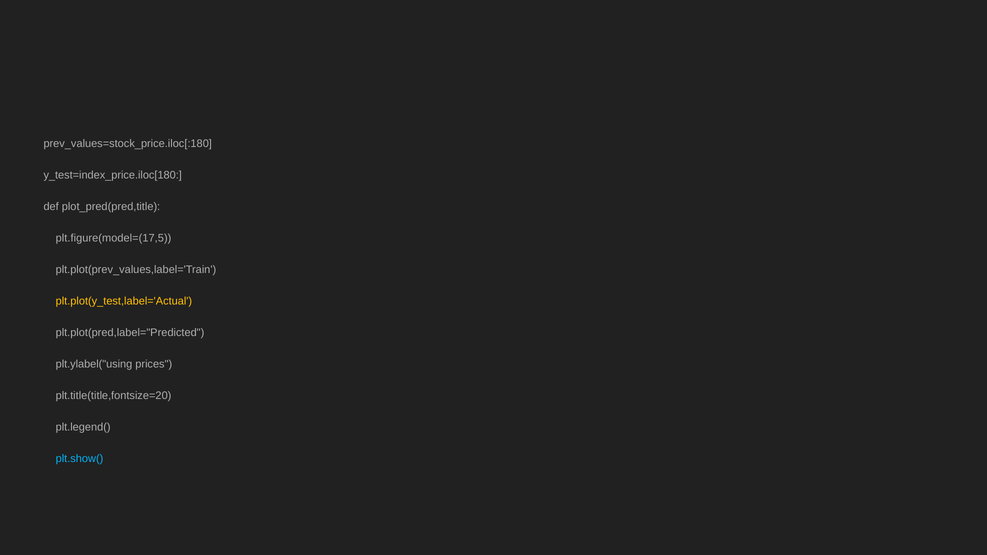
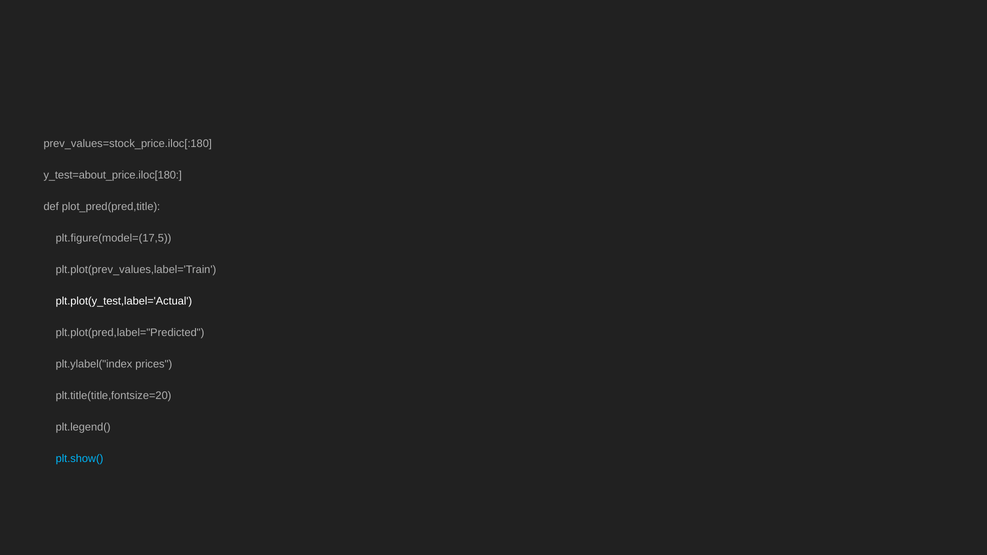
y_test=index_price.iloc[180: y_test=index_price.iloc[180 -> y_test=about_price.iloc[180 (113, 175)
plt.plot(y_test,label='Actual colour: yellow -> white (124, 301)
plt.ylabel("using: plt.ylabel("using -> plt.ylabel("index (94, 364)
